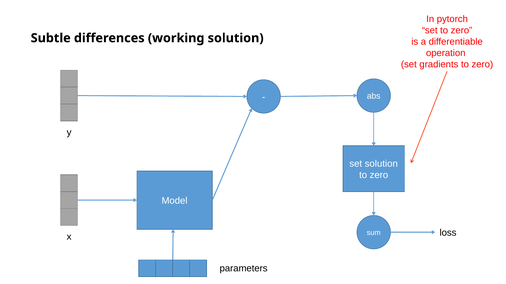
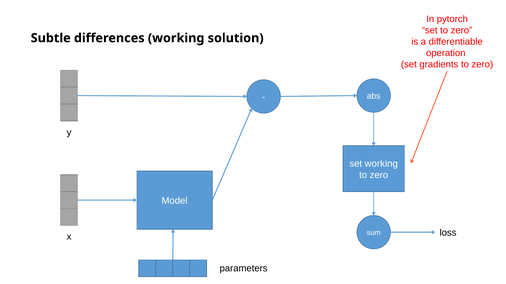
set solution: solution -> working (381, 164)
